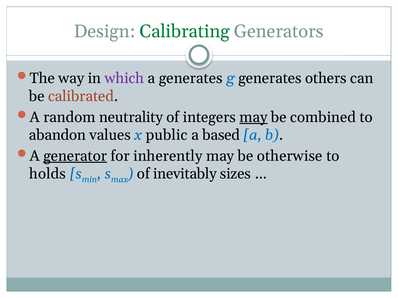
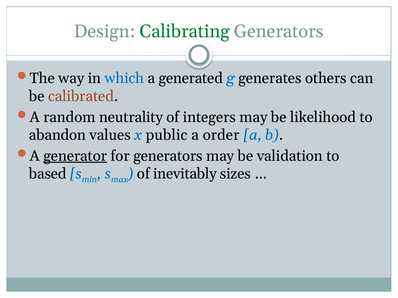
which colour: purple -> blue (124, 78)
a generates: generates -> generated (191, 78)
may underline: present -> none (253, 117)
combined: combined -> likelihood (323, 117)
based: based -> order (221, 135)
for inherently: inherently -> generators (168, 156)
otherwise: otherwise -> validation (290, 156)
holds: holds -> based (48, 174)
